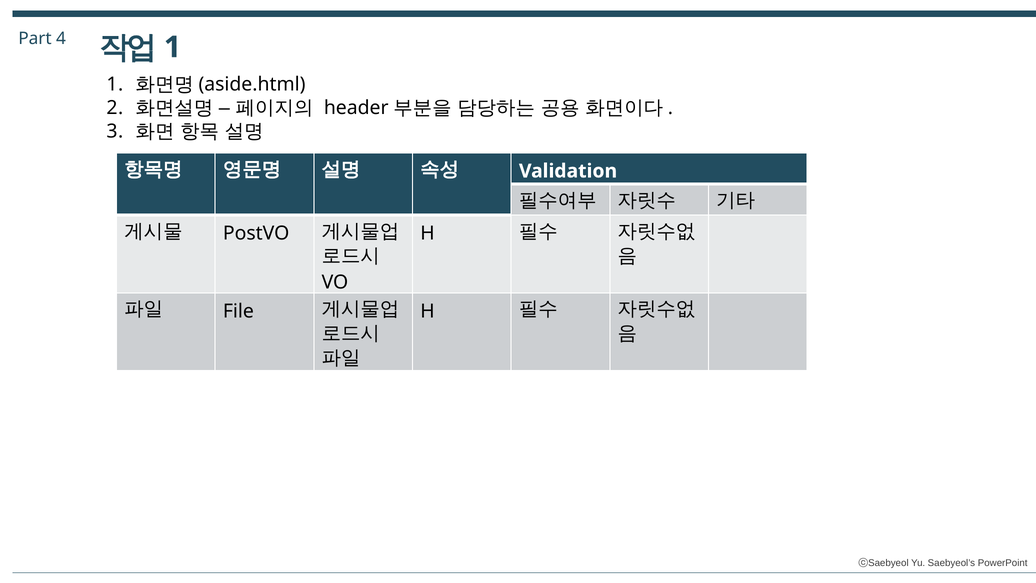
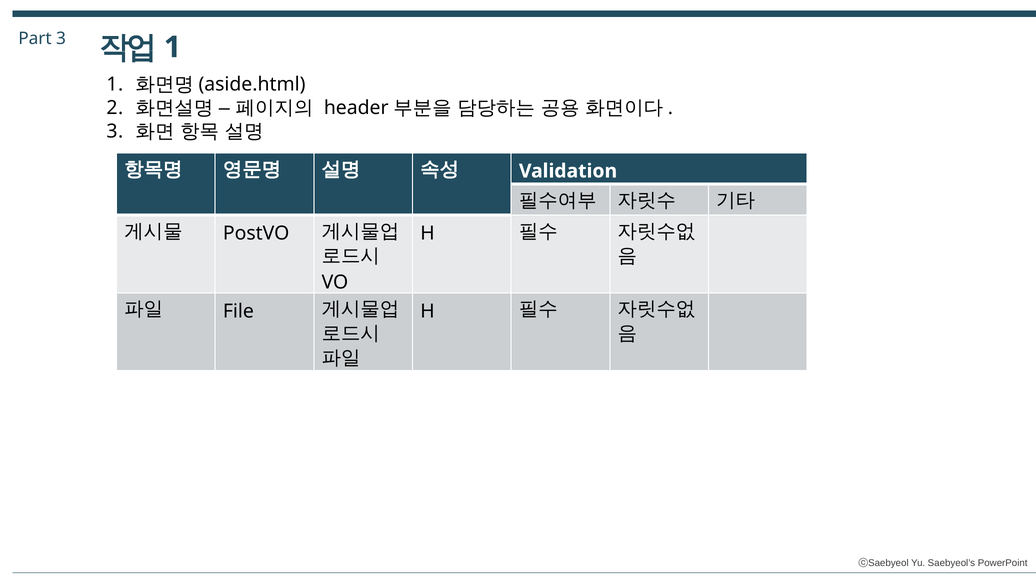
Part 4: 4 -> 3 (61, 39)
